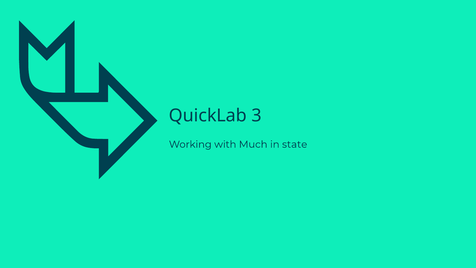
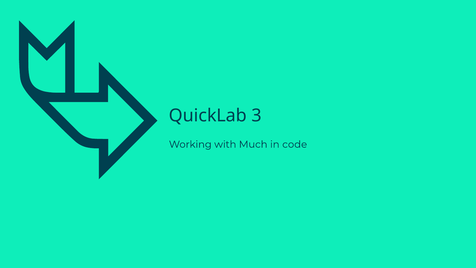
state: state -> code (295, 144)
